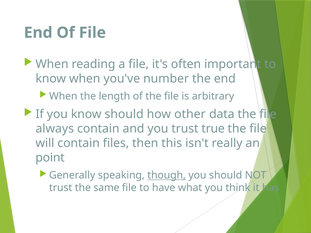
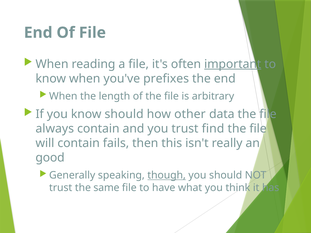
important underline: none -> present (233, 64)
number: number -> prefixes (166, 79)
true: true -> find (213, 129)
files: files -> fails (116, 143)
point: point -> good (50, 158)
